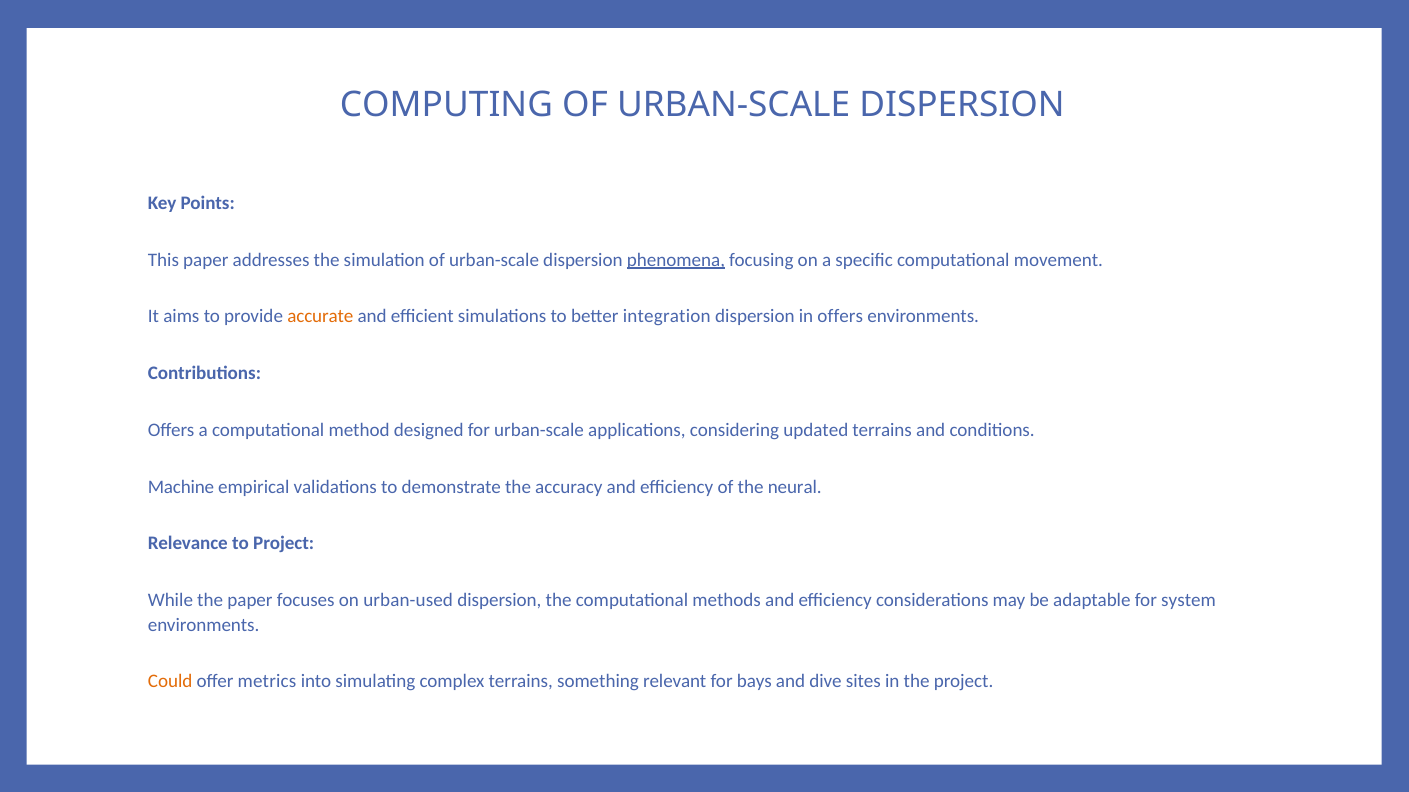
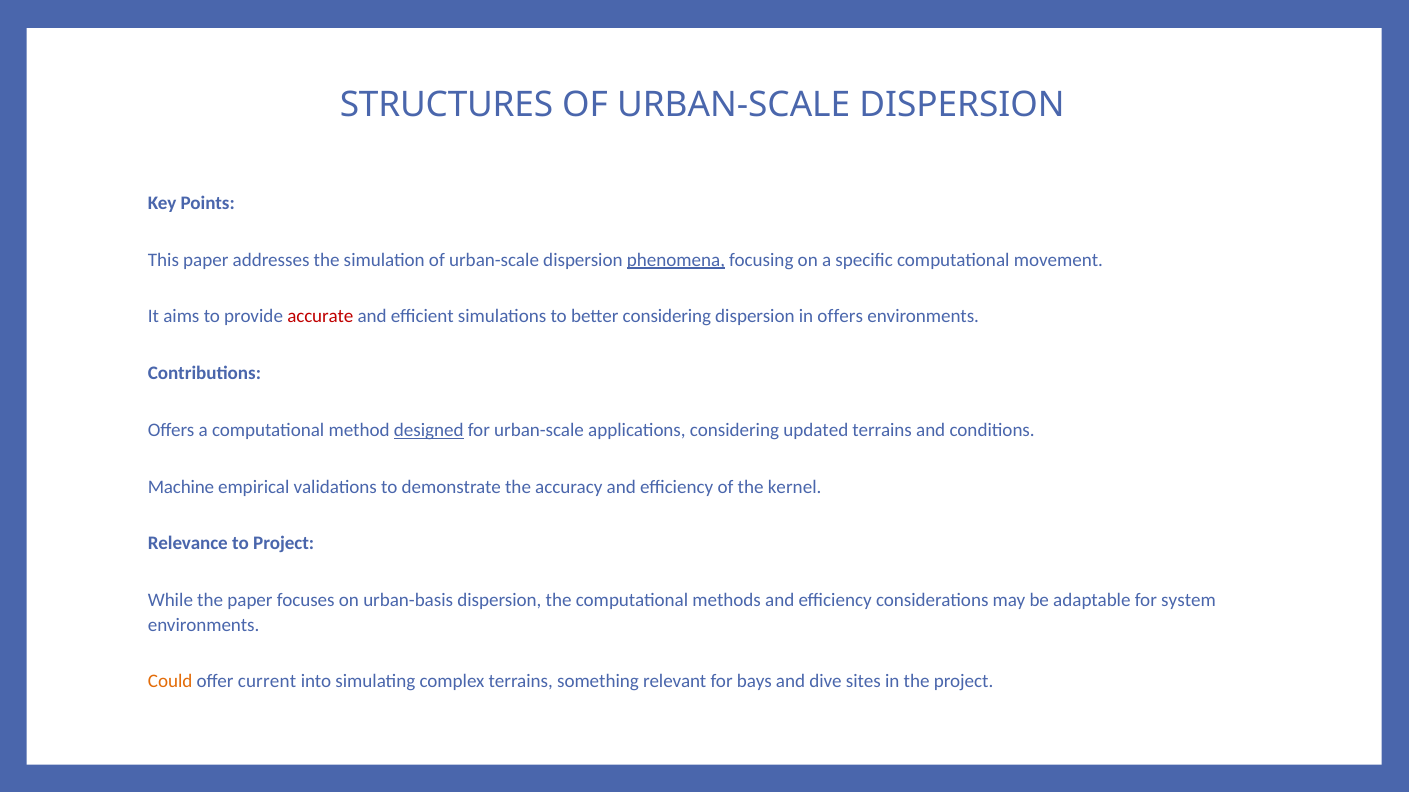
COMPUTING: COMPUTING -> STRUCTURES (447, 105)
accurate colour: orange -> red (320, 317)
better integration: integration -> considering (667, 317)
designed underline: none -> present (429, 430)
neural: neural -> kernel (795, 487)
urban-used: urban-used -> urban-basis (408, 601)
metrics: metrics -> current (267, 682)
